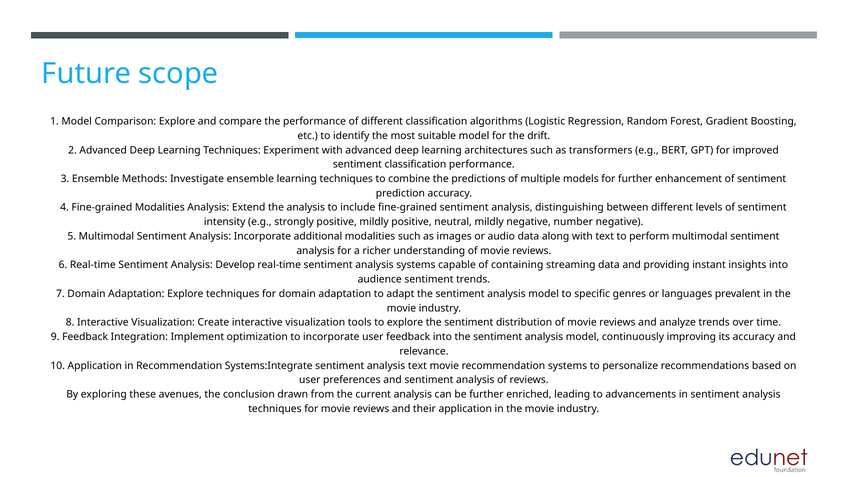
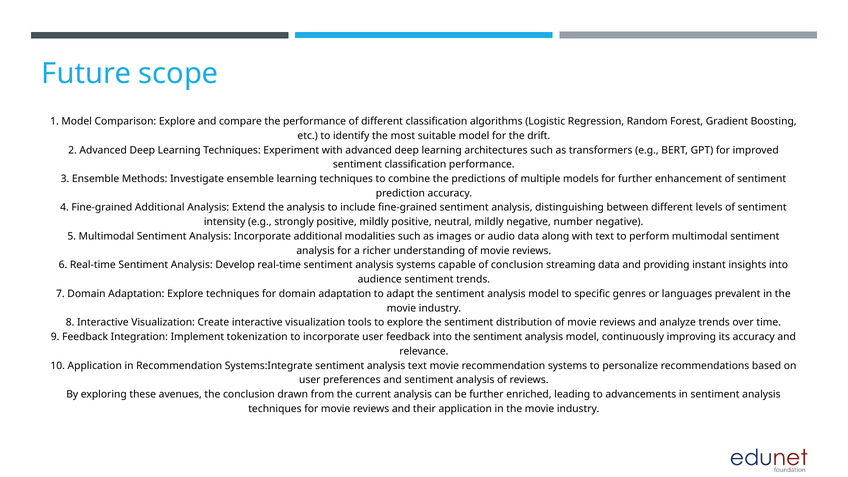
Fine-grained Modalities: Modalities -> Additional (160, 208)
of containing: containing -> conclusion (517, 265)
optimization: optimization -> tokenization (257, 337)
